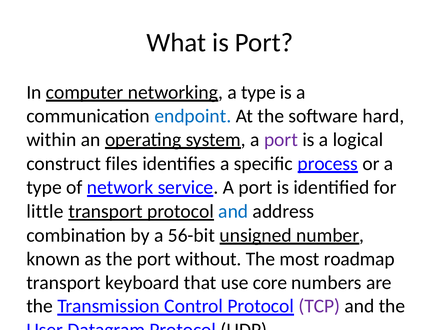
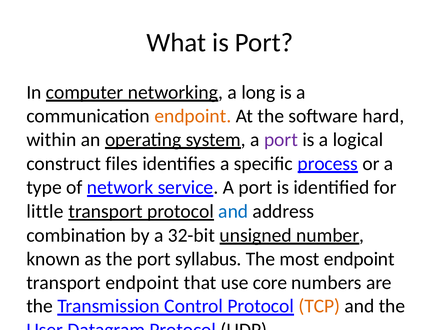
networking a type: type -> long (258, 92)
endpoint colour: blue -> orange (193, 116)
56-bit: 56-bit -> 32-bit (191, 235)
without: without -> syllabus (208, 259)
most roadmap: roadmap -> endpoint (359, 259)
transport keyboard: keyboard -> endpoint (142, 283)
TCP colour: purple -> orange (319, 306)
